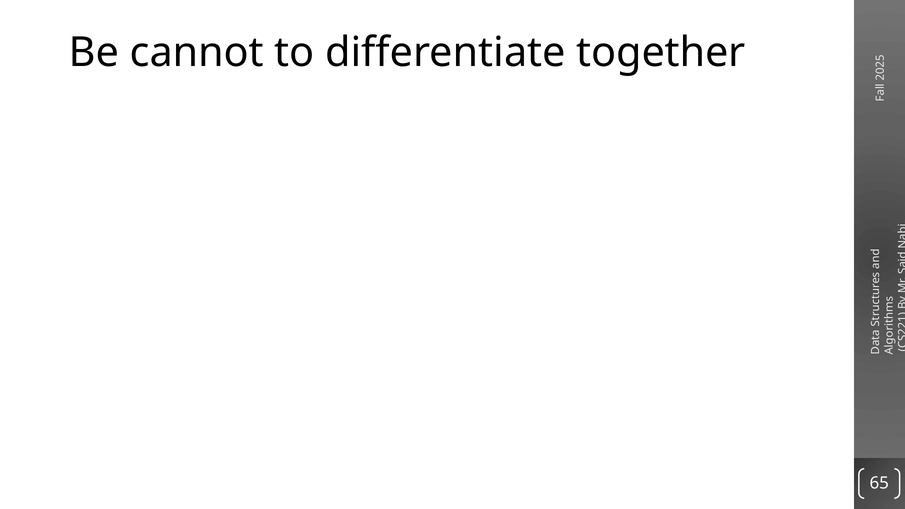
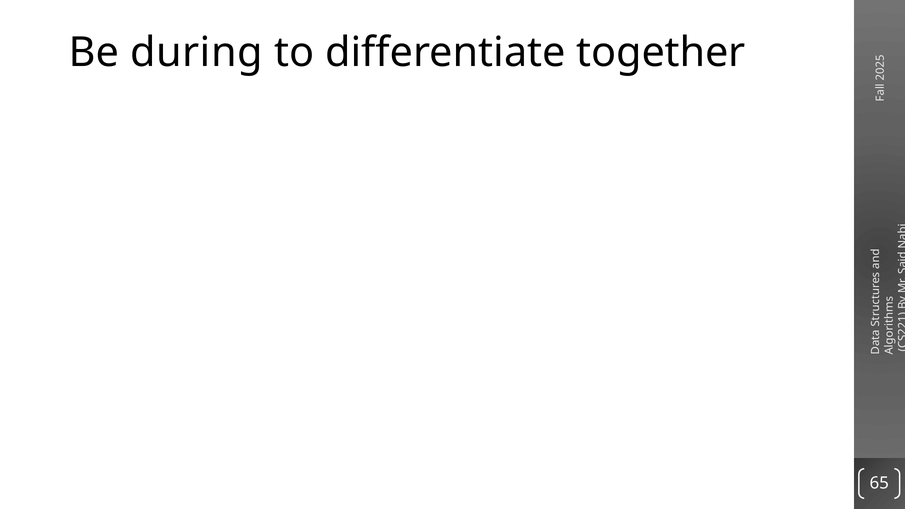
cannot: cannot -> during (197, 53)
